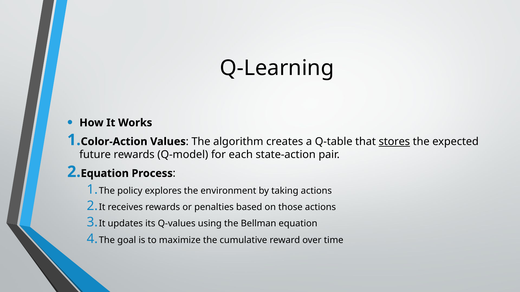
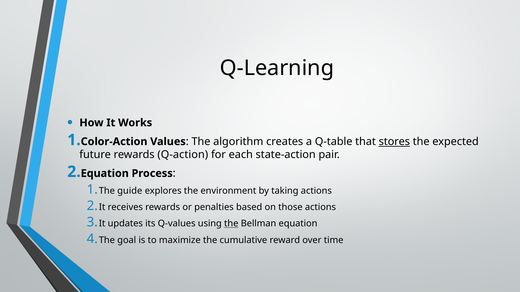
Q-model: Q-model -> Q-action (183, 155)
policy: policy -> guide (130, 191)
the underline: none -> present (231, 224)
